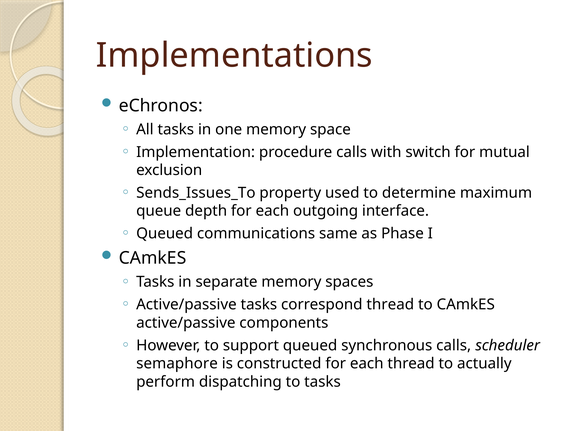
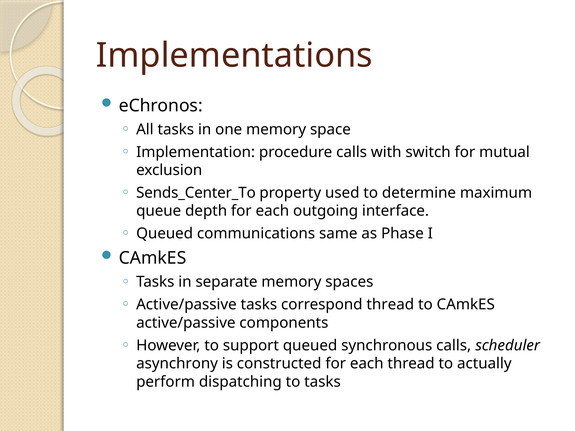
Sends_Issues_To: Sends_Issues_To -> Sends_Center_To (196, 193)
semaphore: semaphore -> asynchrony (177, 364)
